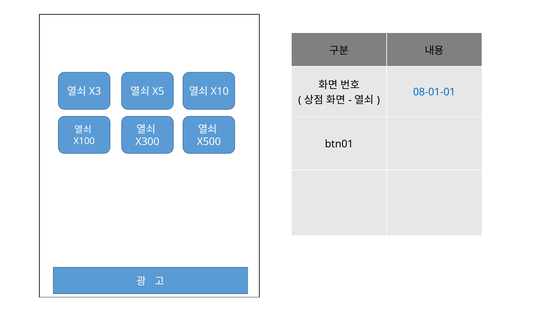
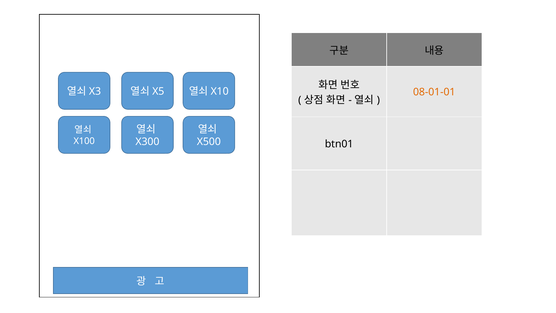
08-01-01 colour: blue -> orange (434, 92)
